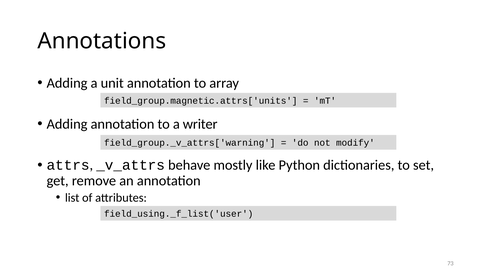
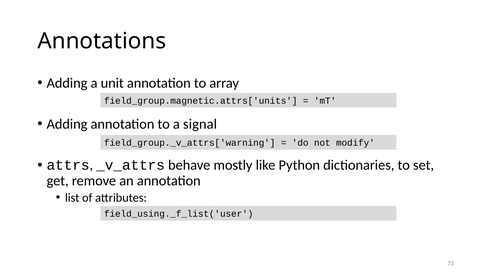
writer: writer -> signal (200, 124)
